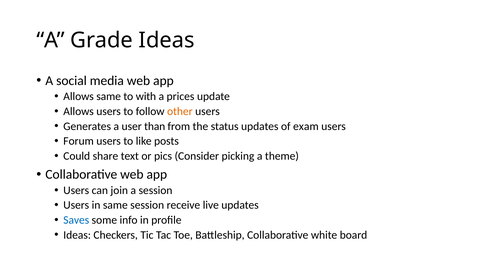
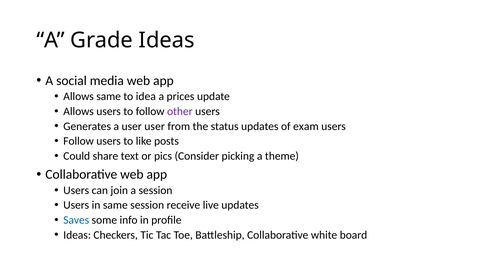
with: with -> idea (146, 97)
other colour: orange -> purple (180, 111)
user than: than -> user (155, 126)
Forum: Forum -> Follow (79, 141)
